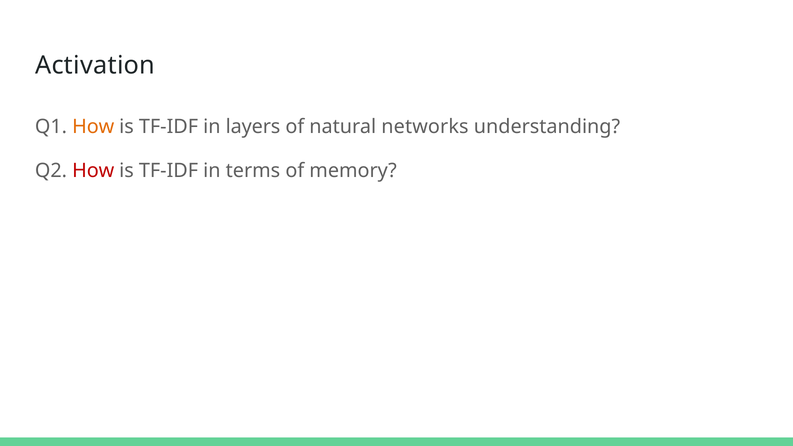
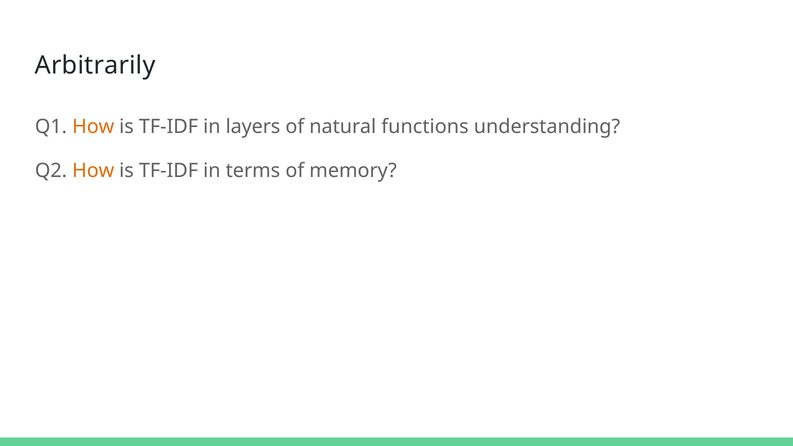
Activation: Activation -> Arbitrarily (95, 65)
networks: networks -> functions (425, 126)
How colour: red -> orange (93, 171)
